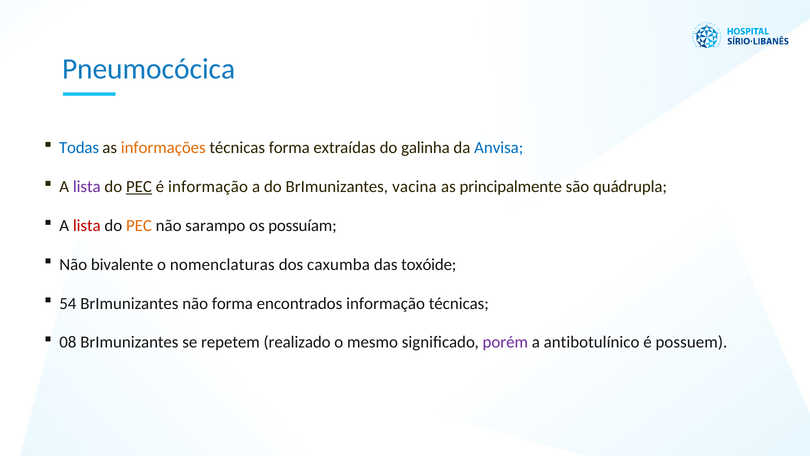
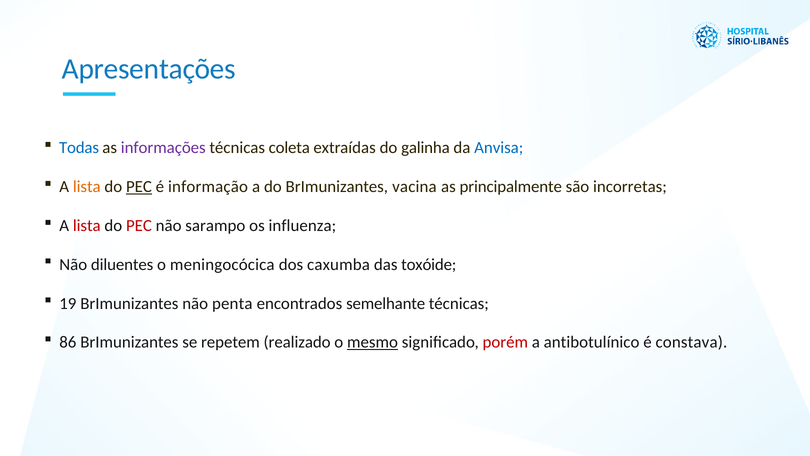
Pneumocócica: Pneumocócica -> Apresentações (149, 69)
informações colour: orange -> purple (163, 148)
técnicas forma: forma -> coleta (289, 148)
lista colour: purple -> orange (87, 187)
quádrupla: quádrupla -> incorretas (630, 187)
PEC colour: orange -> red (139, 226)
possuíam: possuíam -> influenza (302, 226)
bivalente: bivalente -> diluentes (122, 264)
nomenclaturas: nomenclaturas -> meningocócica (222, 264)
54: 54 -> 19 (68, 303)
não forma: forma -> penta (232, 303)
encontrados informação: informação -> semelhante (386, 303)
08: 08 -> 86 (68, 342)
mesmo underline: none -> present (373, 342)
porém colour: purple -> red (505, 342)
possuem: possuem -> constava (691, 342)
